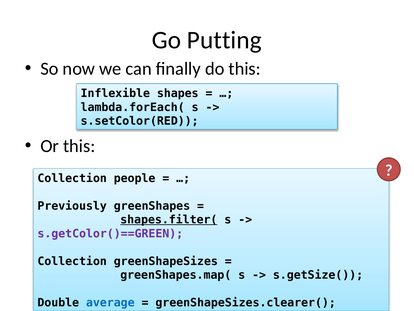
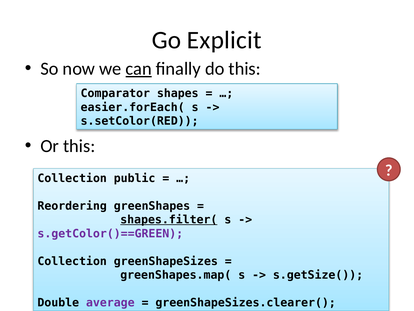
Putting: Putting -> Explicit (224, 40)
can underline: none -> present (139, 69)
Inflexible: Inflexible -> Comparator (115, 93)
lambda.forEach(: lambda.forEach( -> easier.forEach( (133, 107)
people: people -> public (135, 178)
Previously: Previously -> Reordering (72, 206)
average colour: blue -> purple (110, 302)
